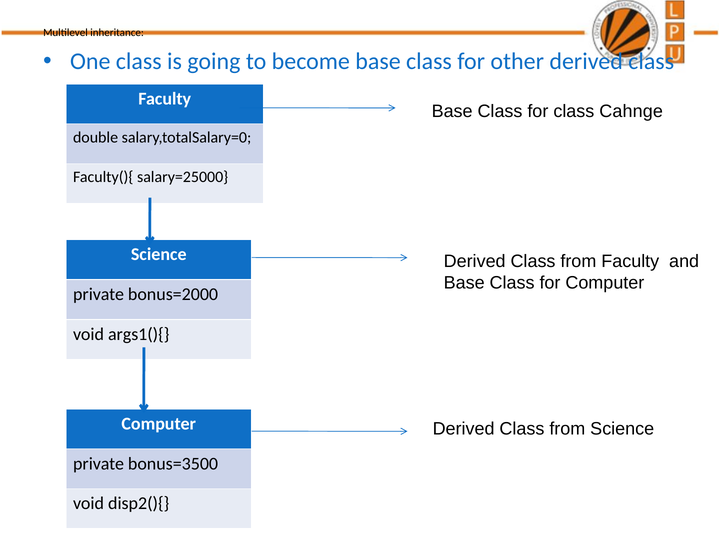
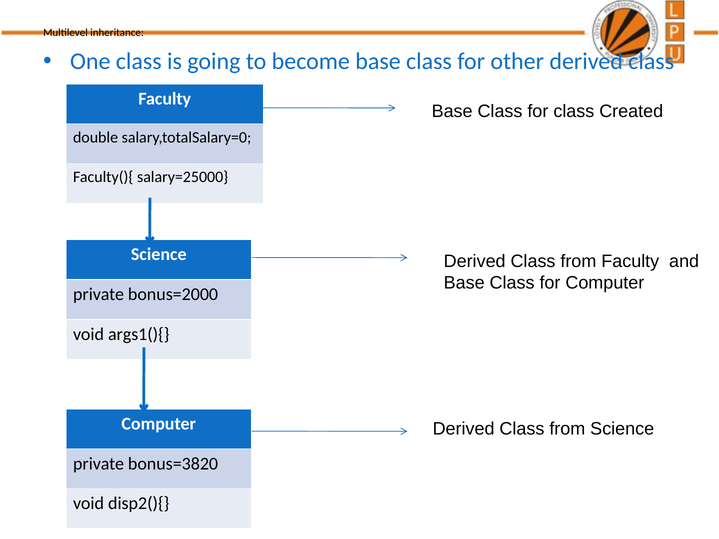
Cahnge: Cahnge -> Created (631, 111)
bonus=3500: bonus=3500 -> bonus=3820 (173, 464)
